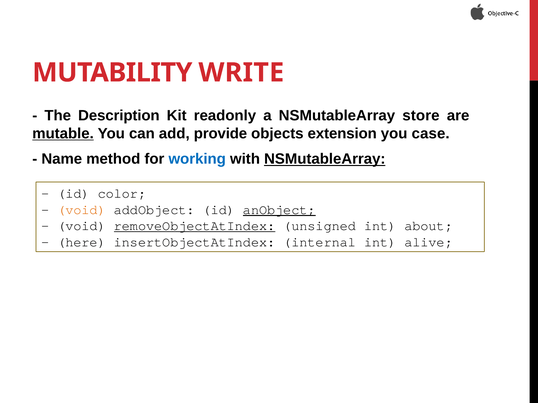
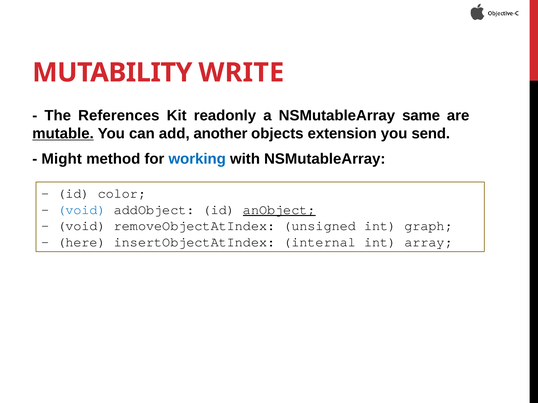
Description: Description -> References (119, 116)
store: store -> same (421, 116)
provide: provide -> another (221, 134)
case: case -> send (431, 134)
Name: Name -> Might (62, 159)
NSMutableArray underline: present -> none (325, 159)
void colour: orange -> blue (82, 210)
removeObjectAtIndex underline: present -> none (195, 226)
about: about -> graph (429, 226)
alive: alive -> array (429, 242)
